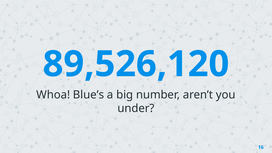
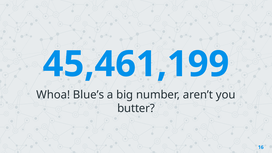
89,526,120: 89,526,120 -> 45,461,199 (136, 64)
under: under -> butter (136, 108)
